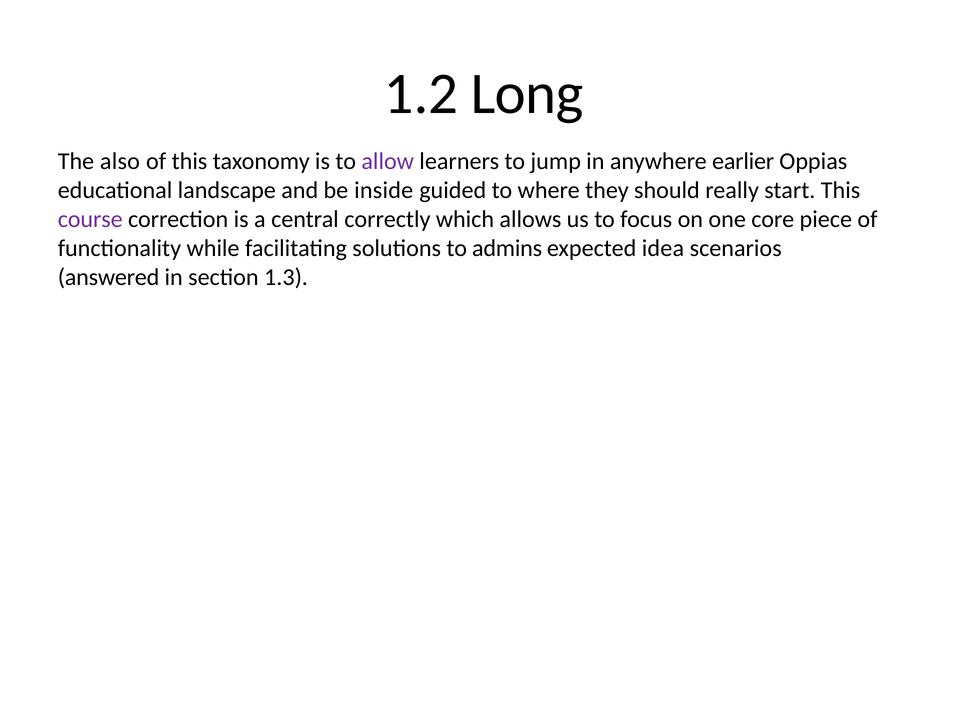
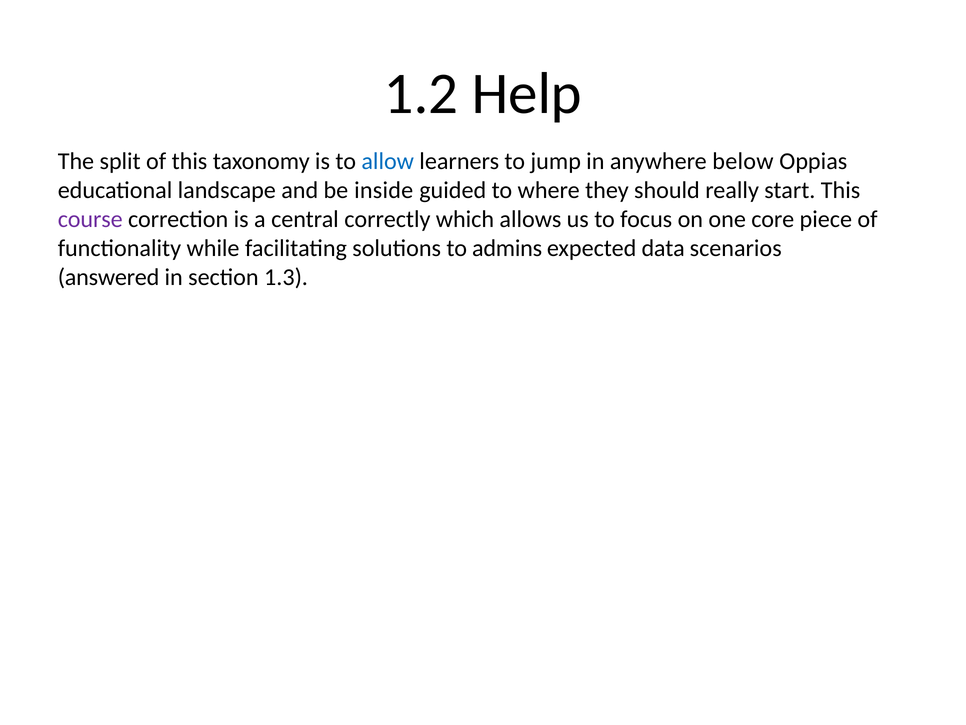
Long: Long -> Help (527, 94)
also: also -> split (120, 161)
allow colour: purple -> blue (388, 161)
earlier: earlier -> below (743, 161)
idea: idea -> data (663, 248)
